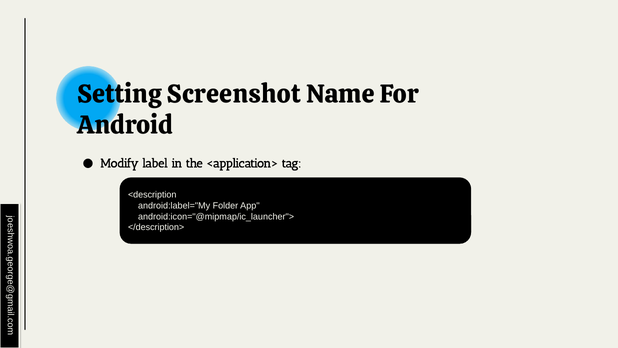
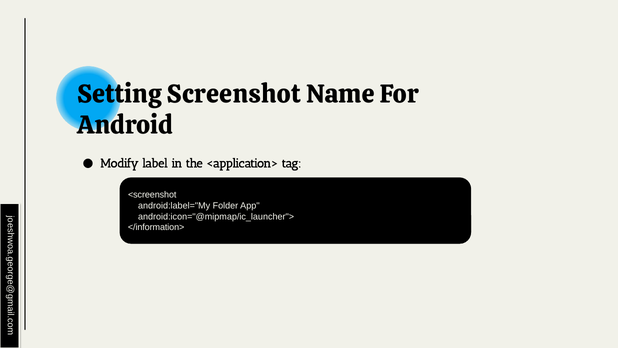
<description: <description -> <screenshot (152, 195)
</description>: </description> -> </information> (156, 227)
